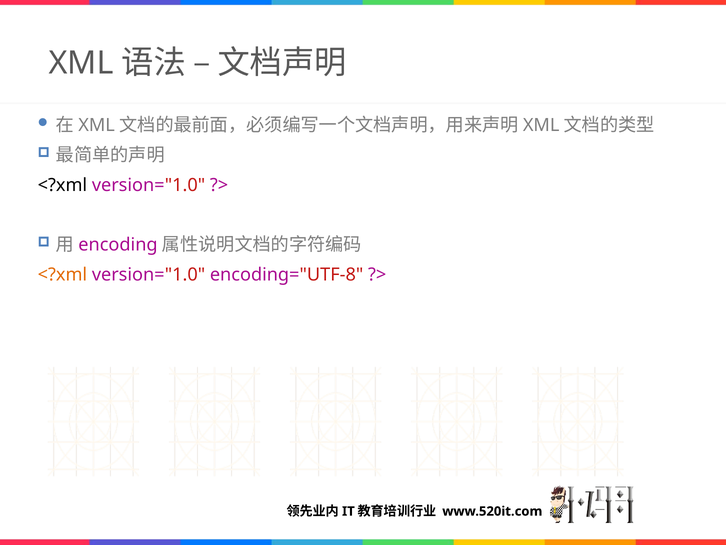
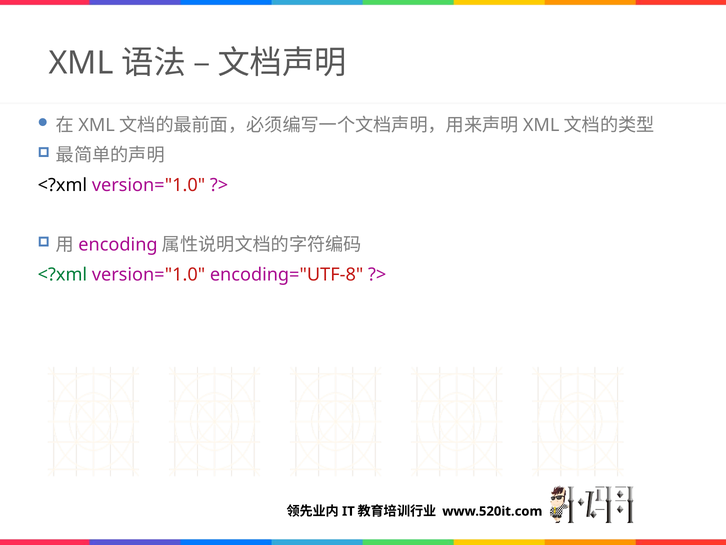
<?xml colour: orange -> green (62, 274)
